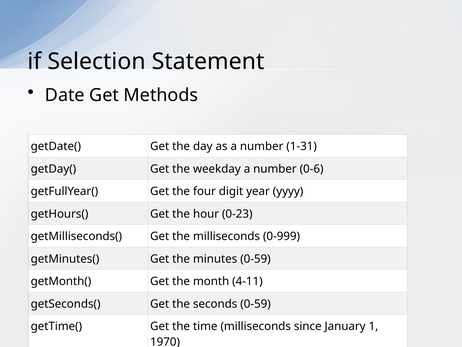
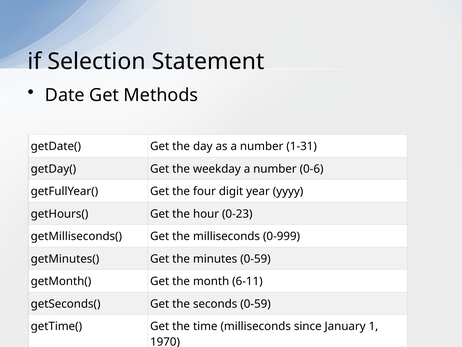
4-11: 4-11 -> 6-11 (247, 281)
